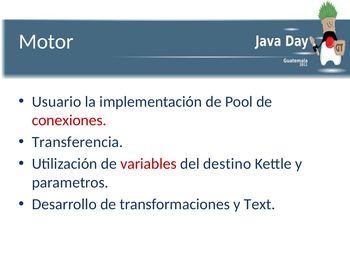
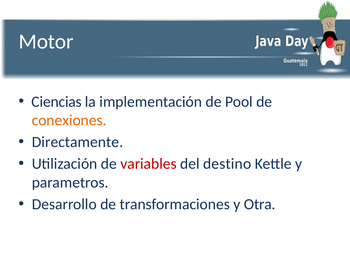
Usuario: Usuario -> Ciencias (57, 102)
conexiones colour: red -> orange (69, 121)
Transferencia: Transferencia -> Directamente (77, 142)
Text: Text -> Otra (260, 205)
